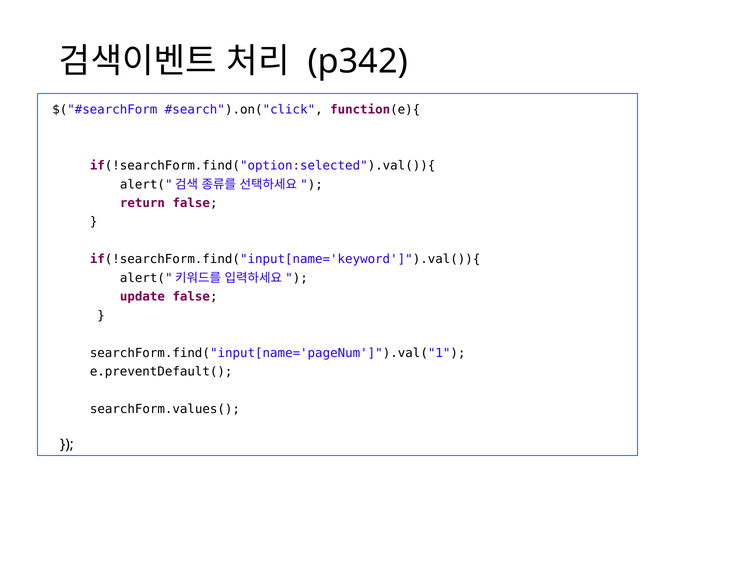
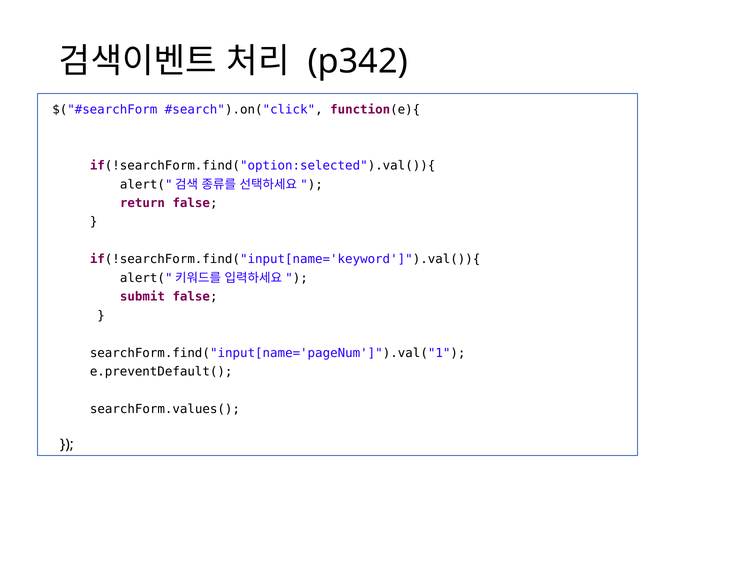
update: update -> submit (142, 297)
